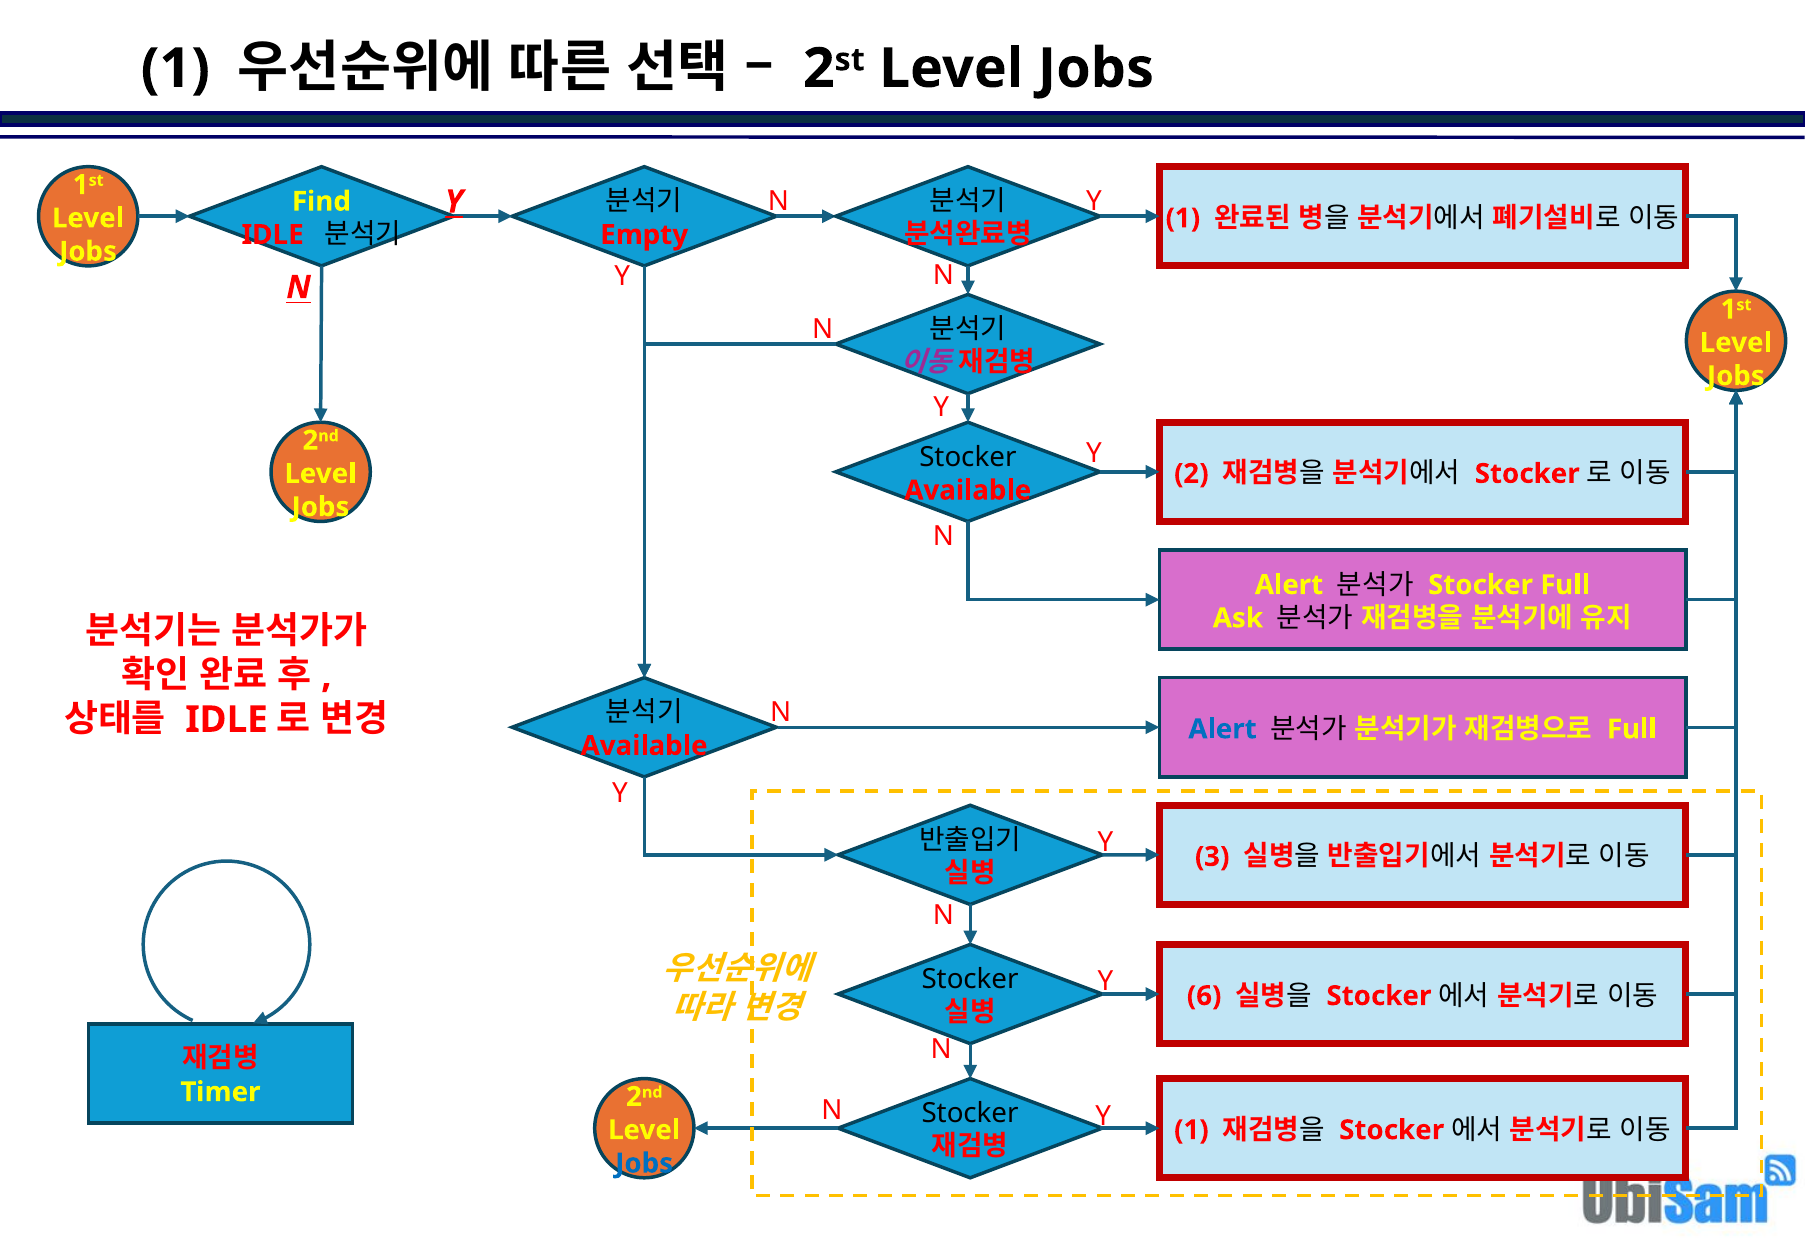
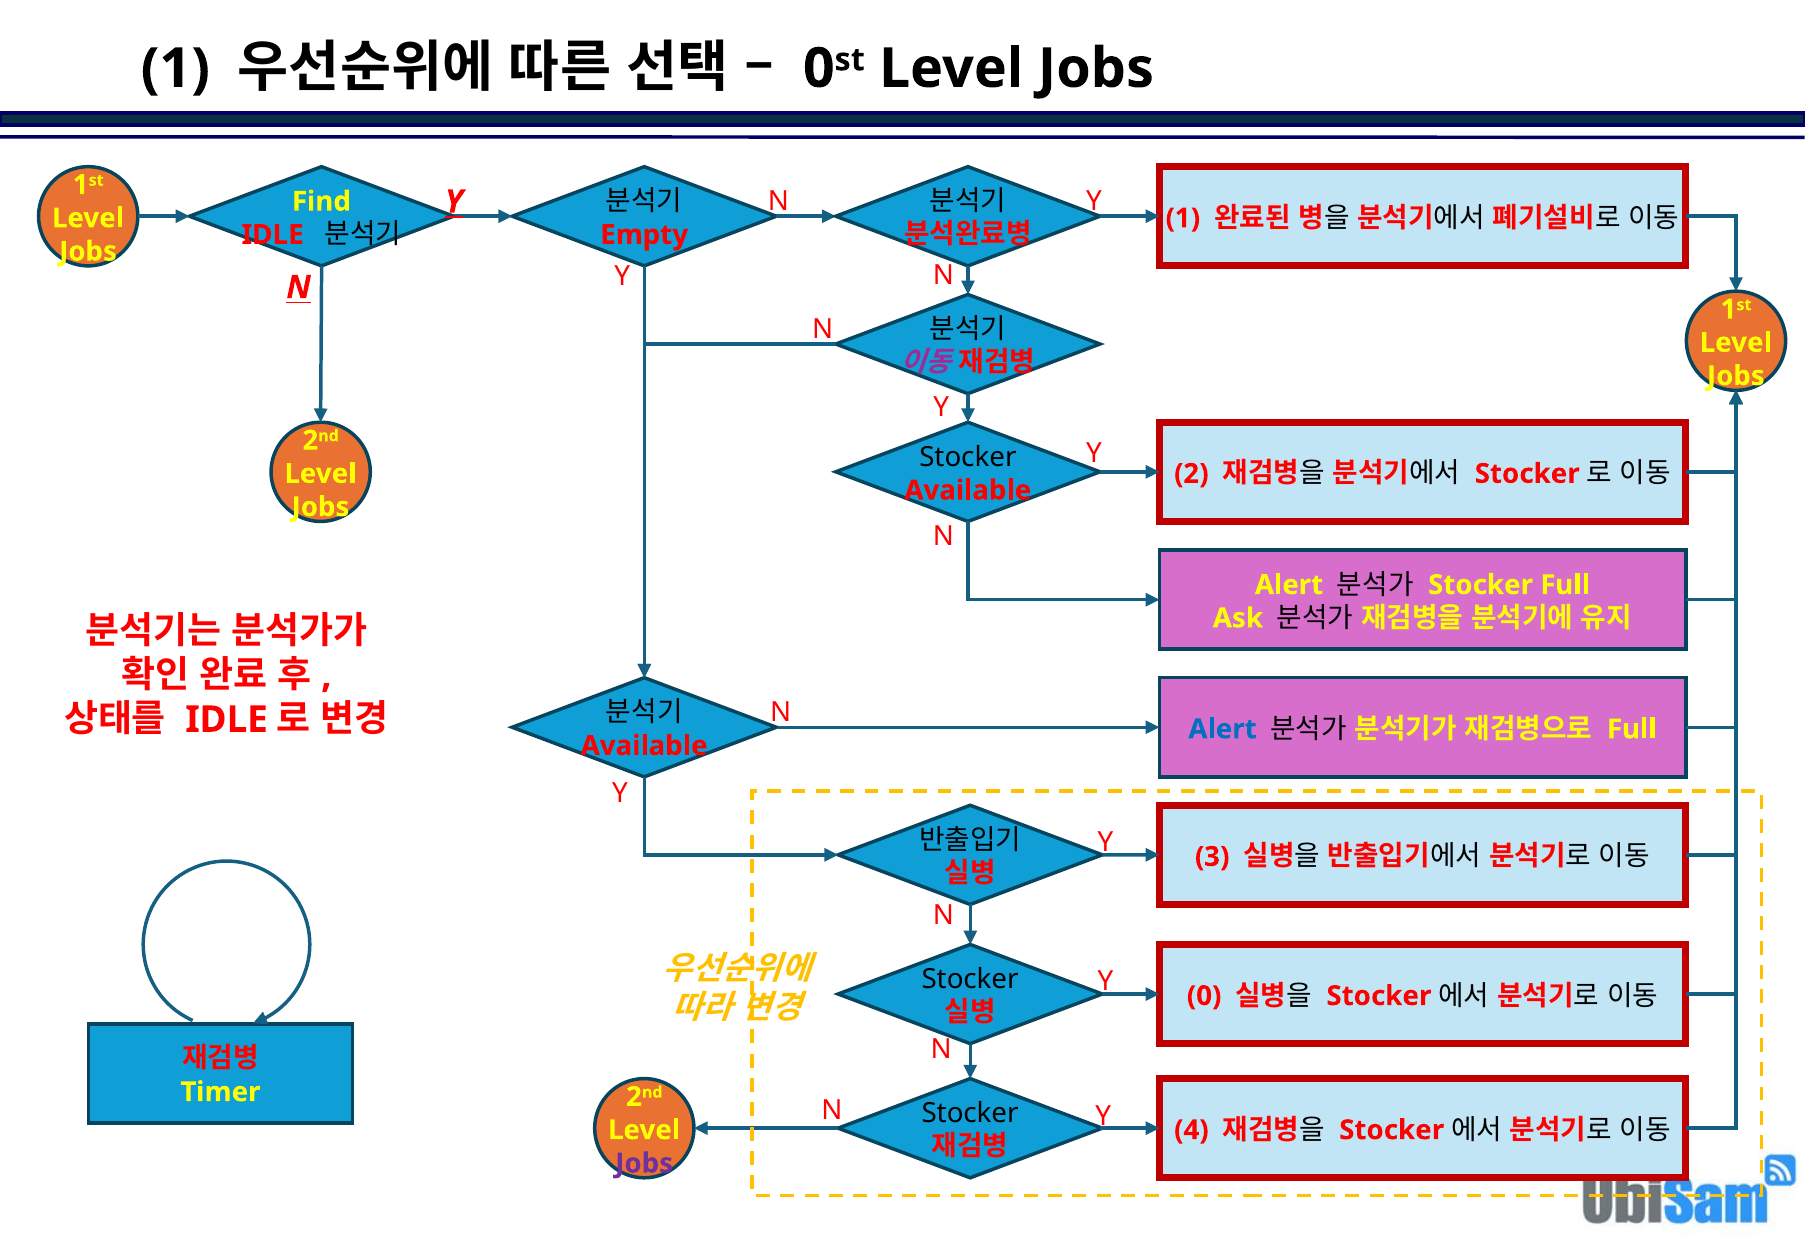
2: 2 -> 0 (819, 69)
6: 6 -> 0 (1204, 996)
1: 1 -> 4 (1191, 1131)
Jobs colour: blue -> purple (644, 1164)
